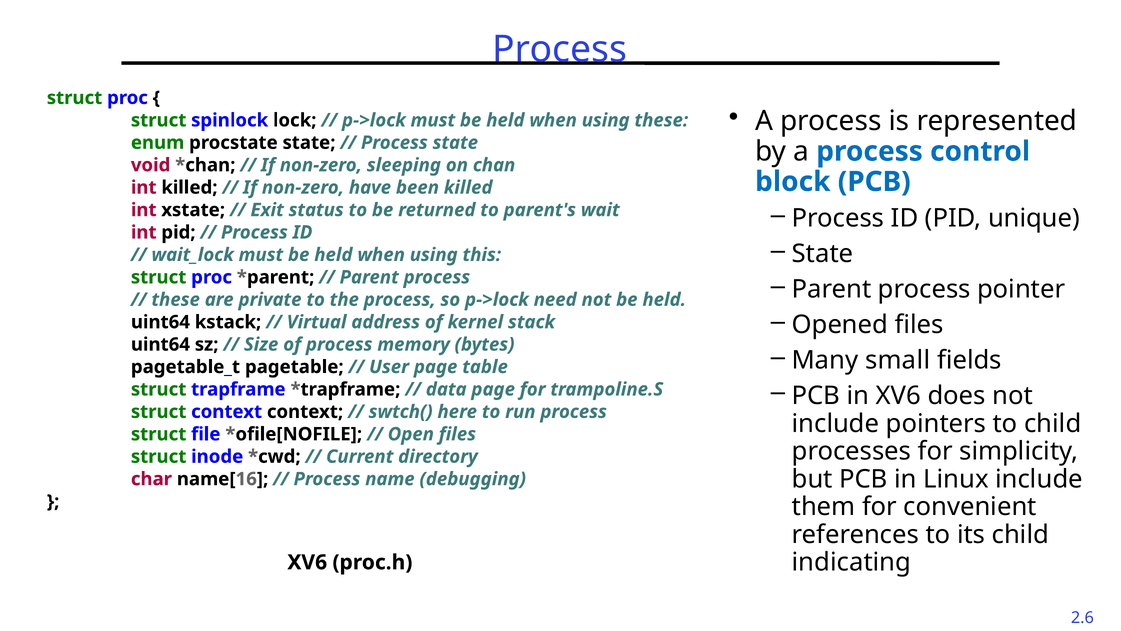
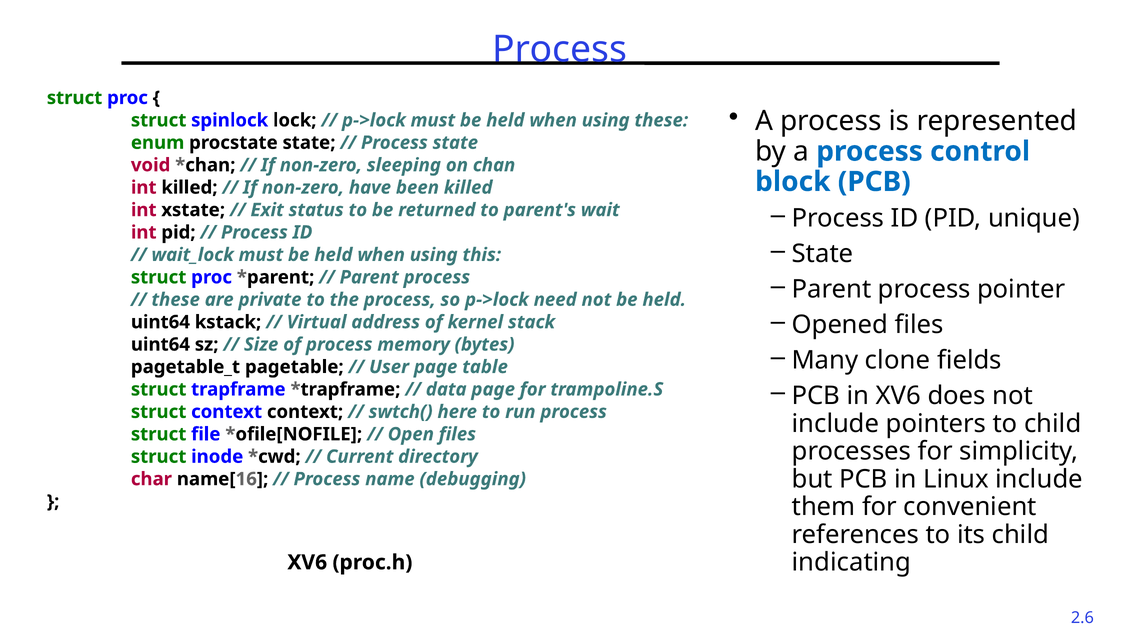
small: small -> clone (898, 360)
